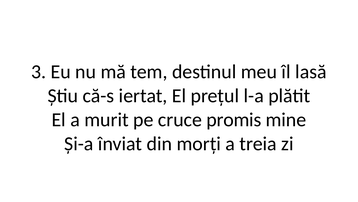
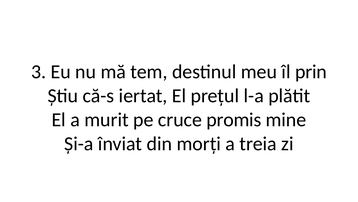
lasă: lasă -> prin (311, 72)
